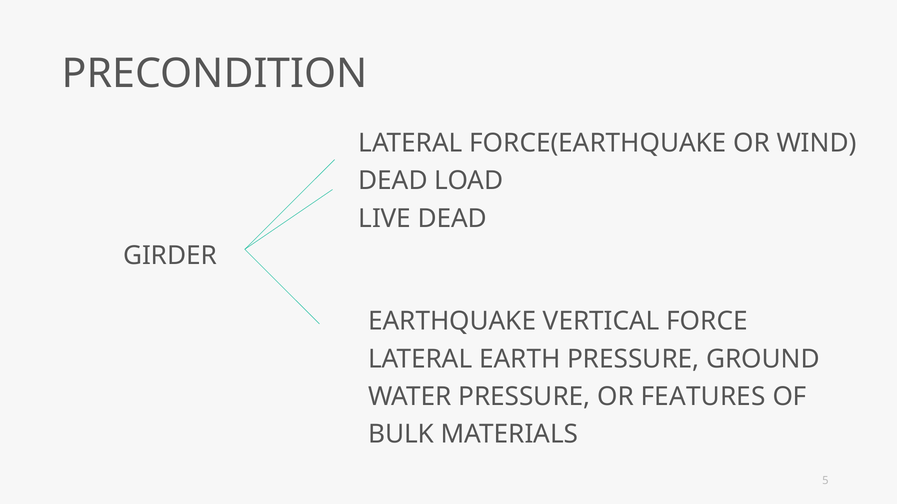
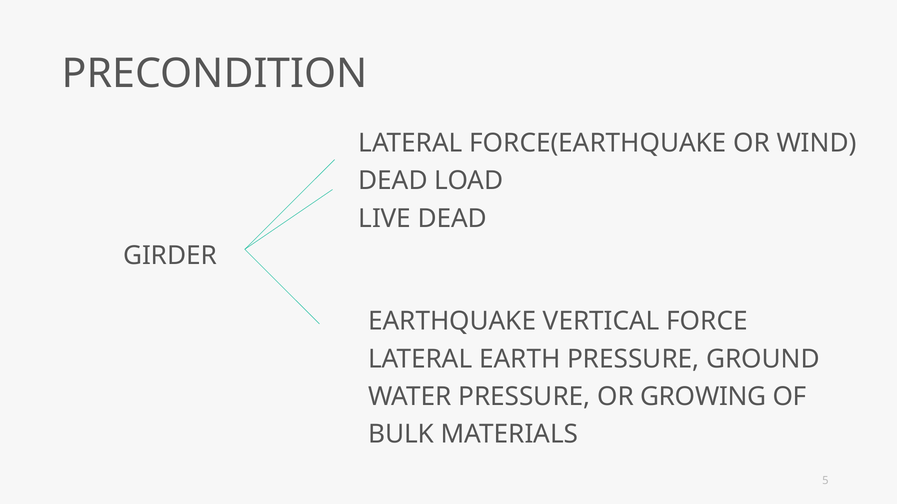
FEATURES: FEATURES -> GROWING (703, 397)
